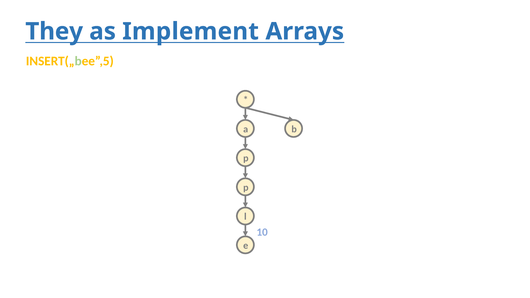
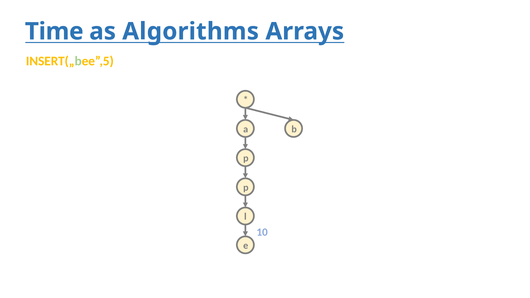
They: They -> Time (54, 31)
Implement: Implement -> Algorithms (191, 31)
